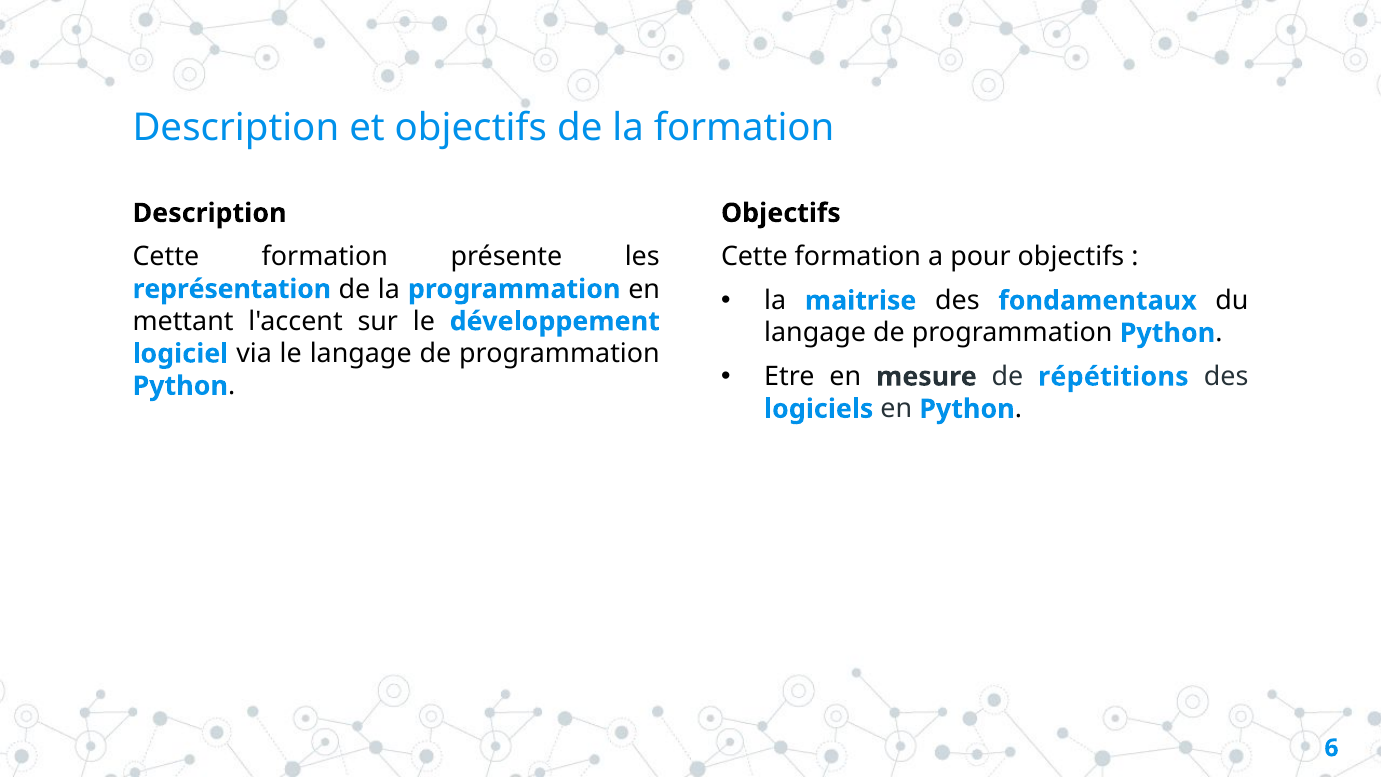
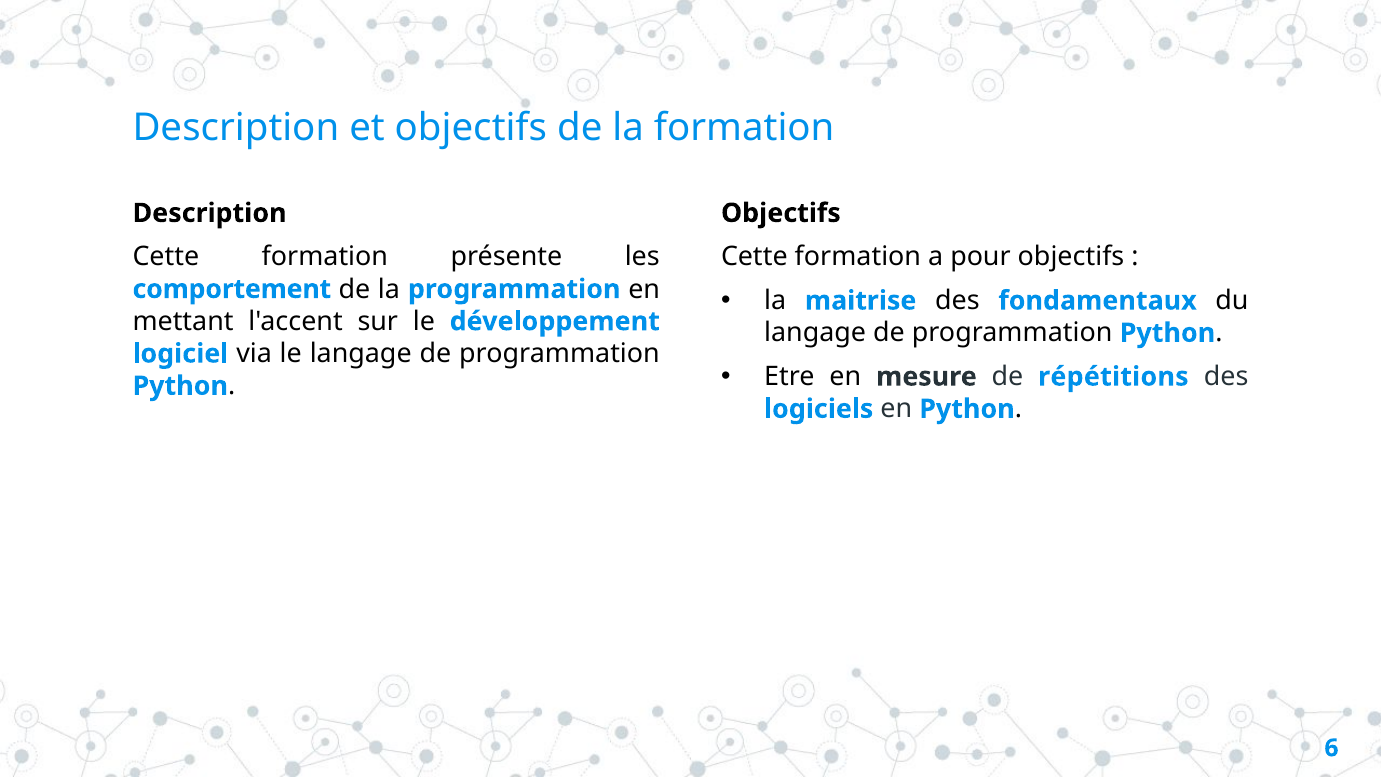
représentation: représentation -> comportement (232, 289)
